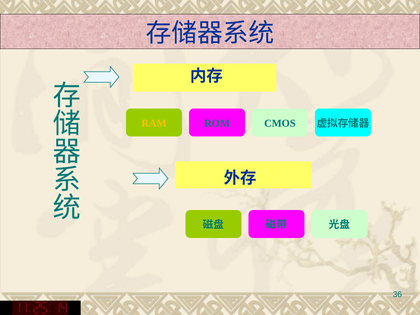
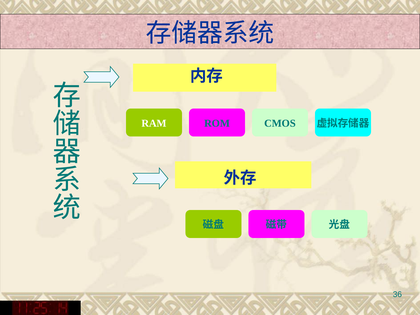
RAM colour: yellow -> white (154, 123)
